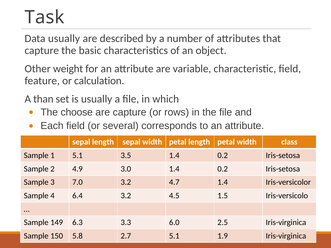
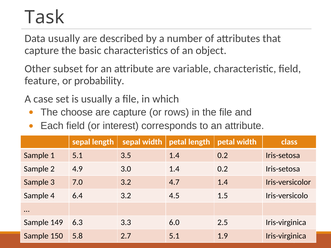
weight: weight -> subset (68, 69)
calculation: calculation -> probability (99, 81)
than: than -> case (43, 99)
several: several -> interest (121, 126)
